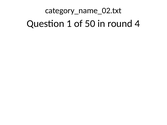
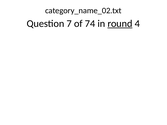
1: 1 -> 7 (69, 24)
50: 50 -> 74 (90, 24)
round underline: none -> present (120, 24)
